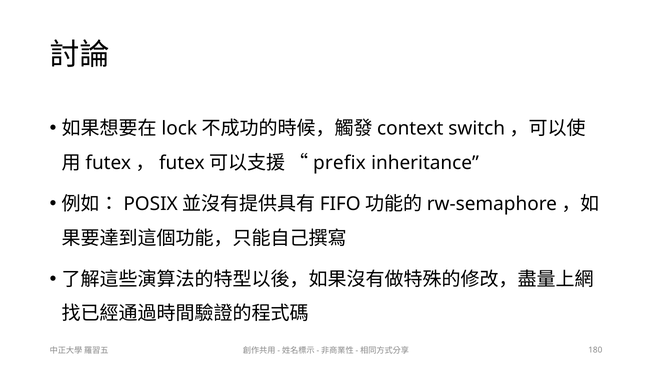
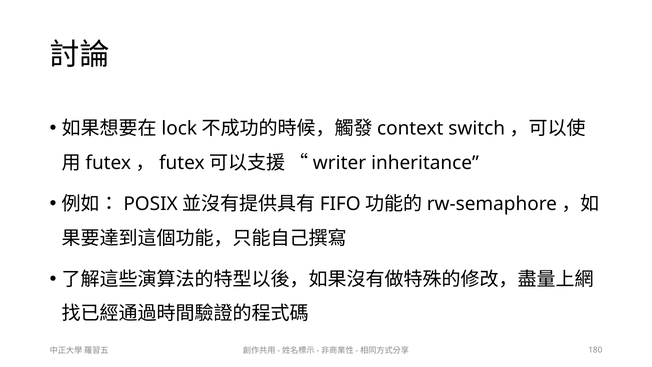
prefix: prefix -> writer (340, 163)
